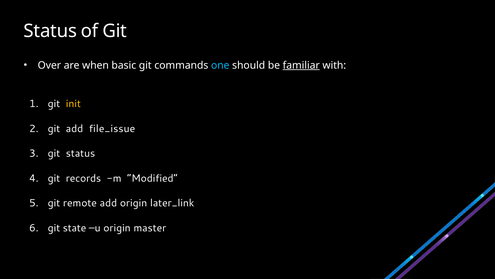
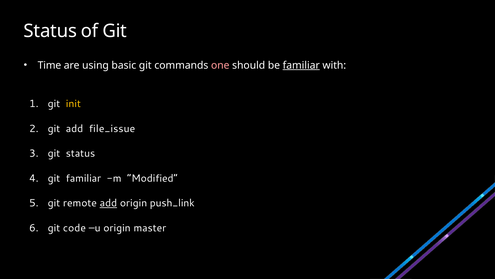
Over: Over -> Time (49, 65)
when: when -> using (95, 65)
one colour: light blue -> pink (220, 65)
git records: records -> familiar (83, 178)
add underline: none -> present (108, 203)
later_link: later_link -> push_link (172, 203)
state: state -> code (74, 227)
